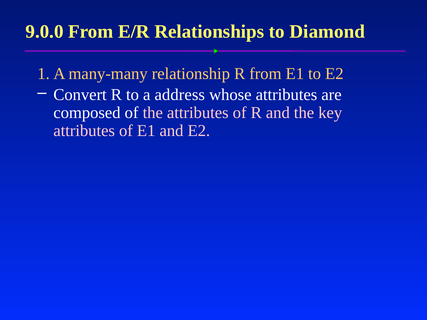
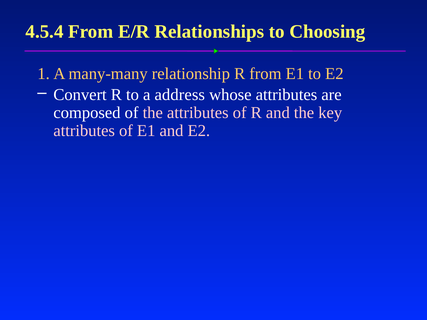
9.0.0: 9.0.0 -> 4.5.4 (45, 32)
Diamond: Diamond -> Choosing (327, 32)
